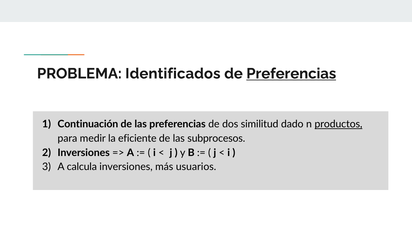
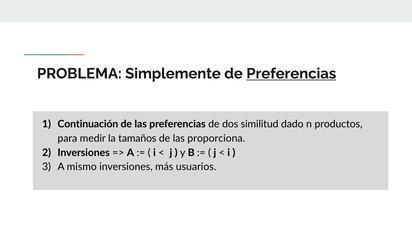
Identificados: Identificados -> Simplemente (173, 74)
productos underline: present -> none (338, 124)
eficiente: eficiente -> tamaños (137, 138)
subprocesos: subprocesos -> proporciona (216, 138)
calcula: calcula -> mismo (82, 167)
